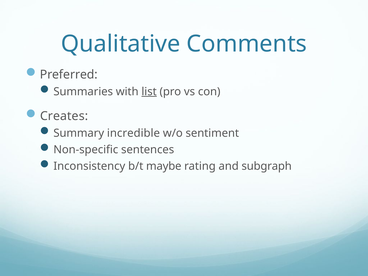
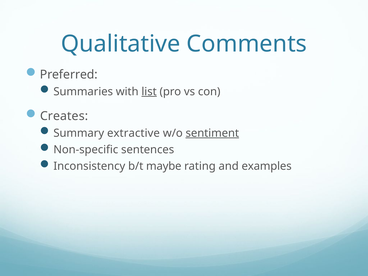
incredible: incredible -> extractive (133, 133)
sentiment underline: none -> present (212, 133)
subgraph: subgraph -> examples (267, 166)
